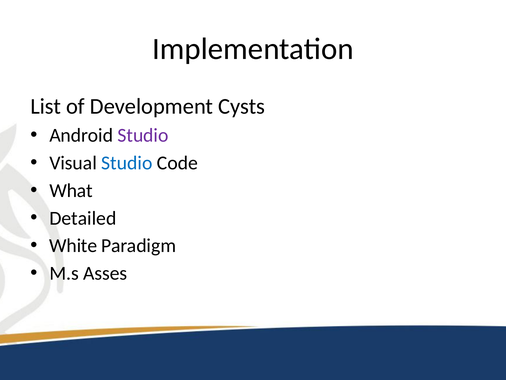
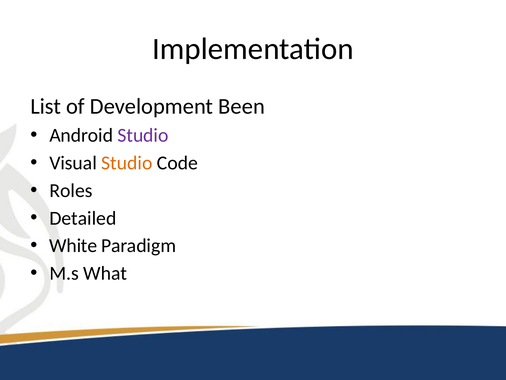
Cysts: Cysts -> Been (242, 106)
Studio colour: blue -> orange (127, 163)
What: What -> Roles (71, 190)
Asses: Asses -> What (105, 273)
